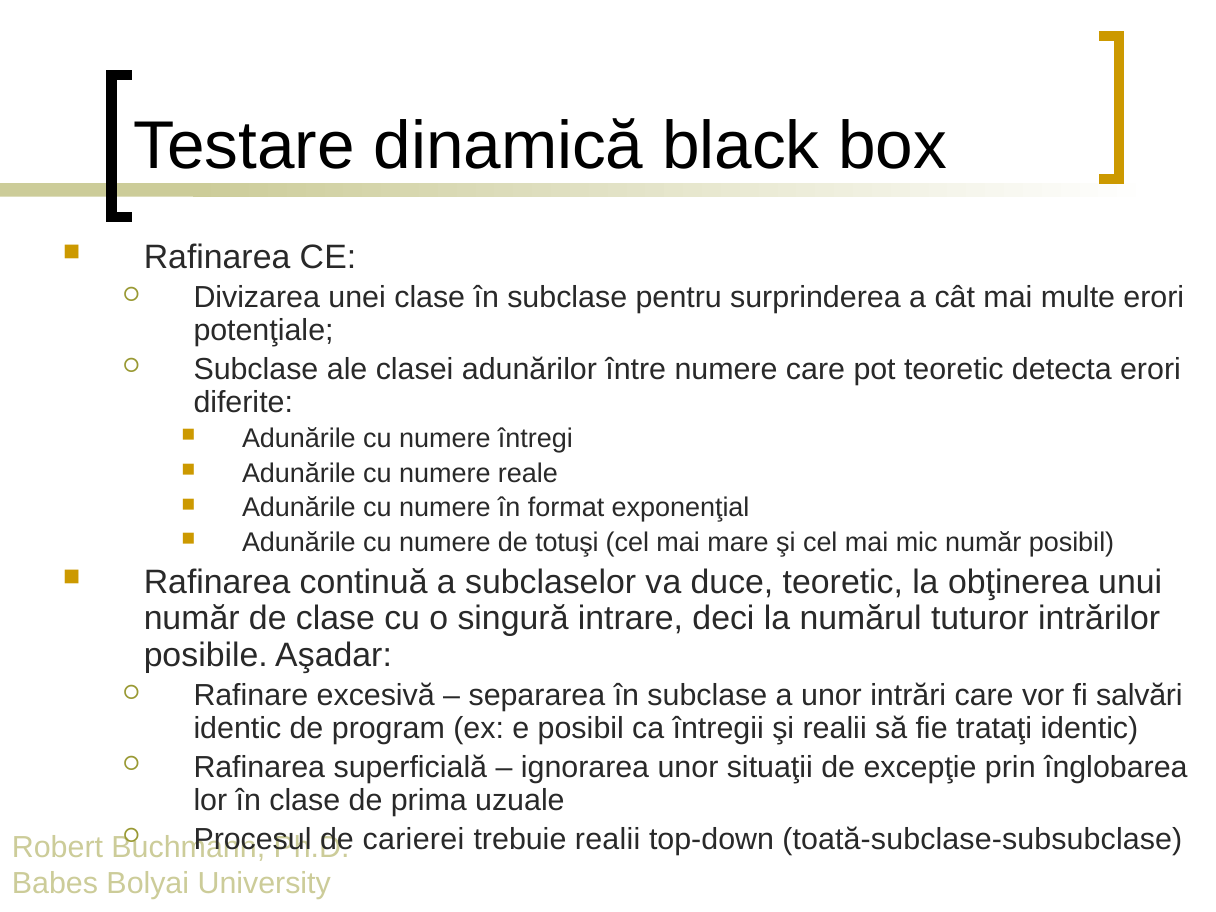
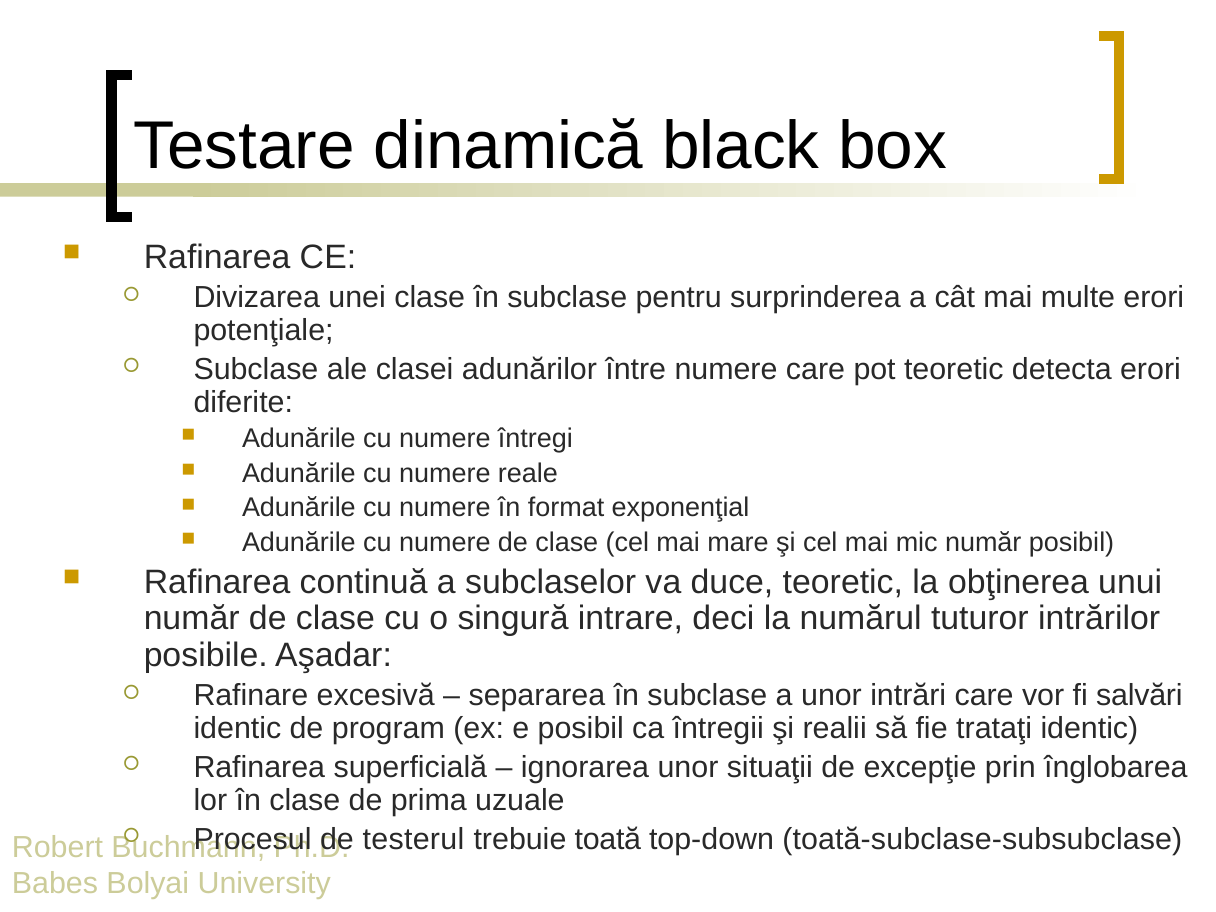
numere de totuşi: totuşi -> clase (567, 543)
carierei: carierei -> testerul (413, 839)
trebuie realii: realii -> toată (608, 839)
